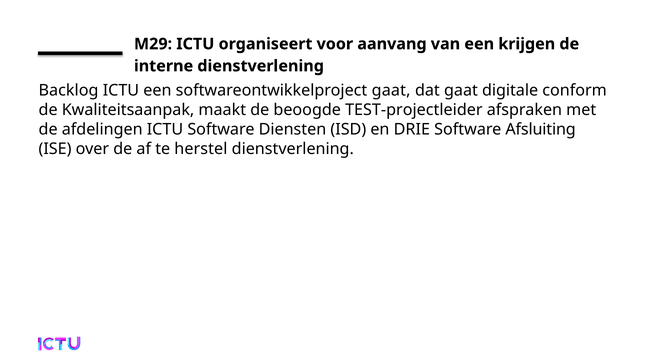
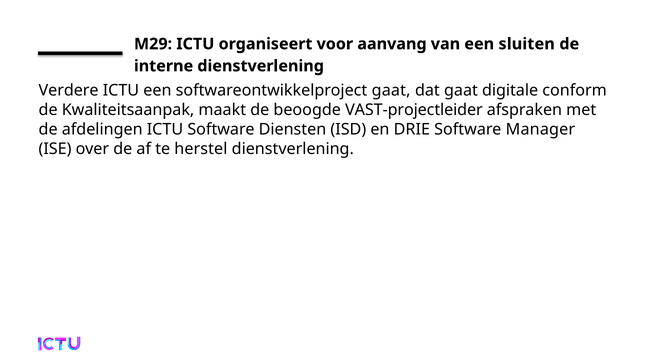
krijgen: krijgen -> sluiten (527, 44)
Backlog: Backlog -> Verdere (69, 91)
TEST-projectleider: TEST-projectleider -> VAST-projectleider (414, 110)
Afsluiting: Afsluiting -> Manager (540, 129)
